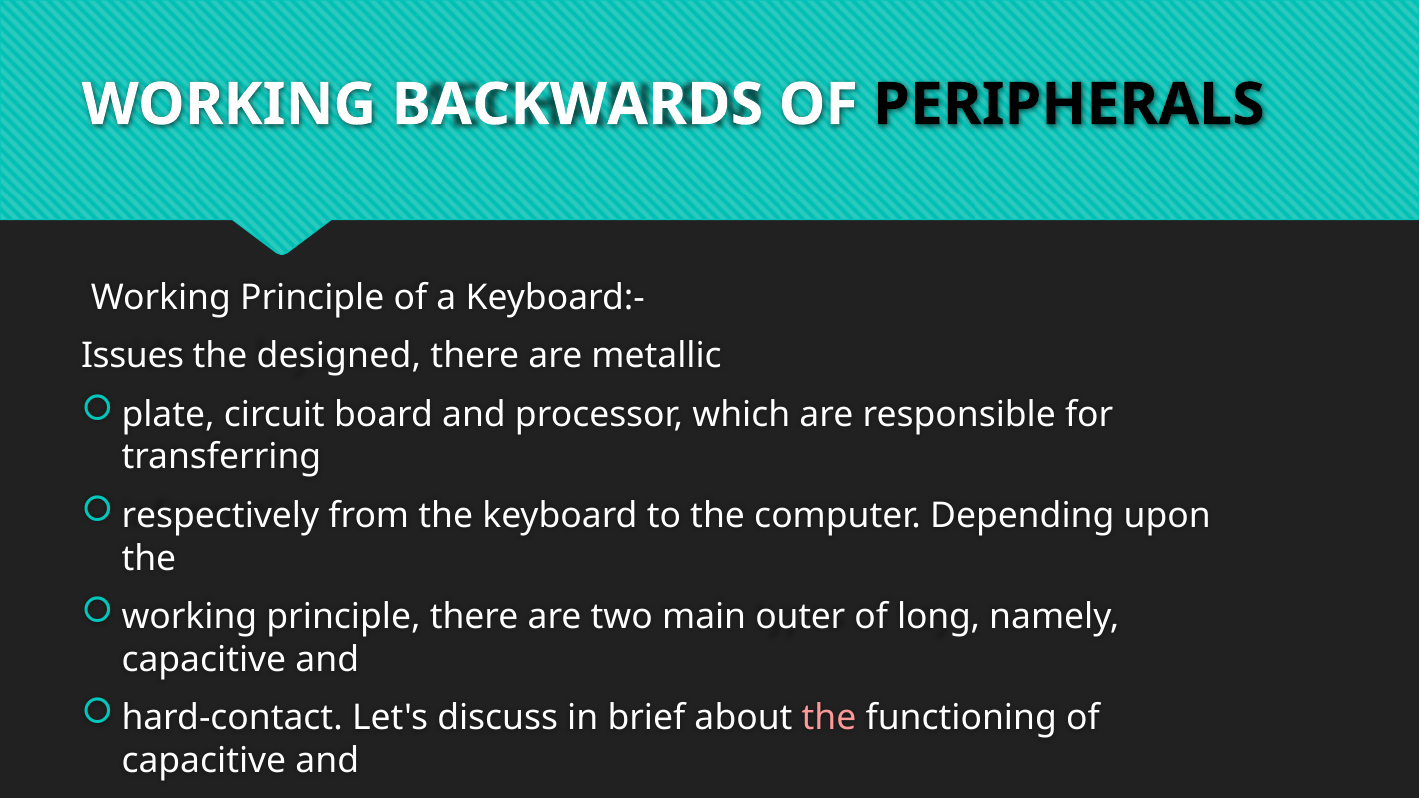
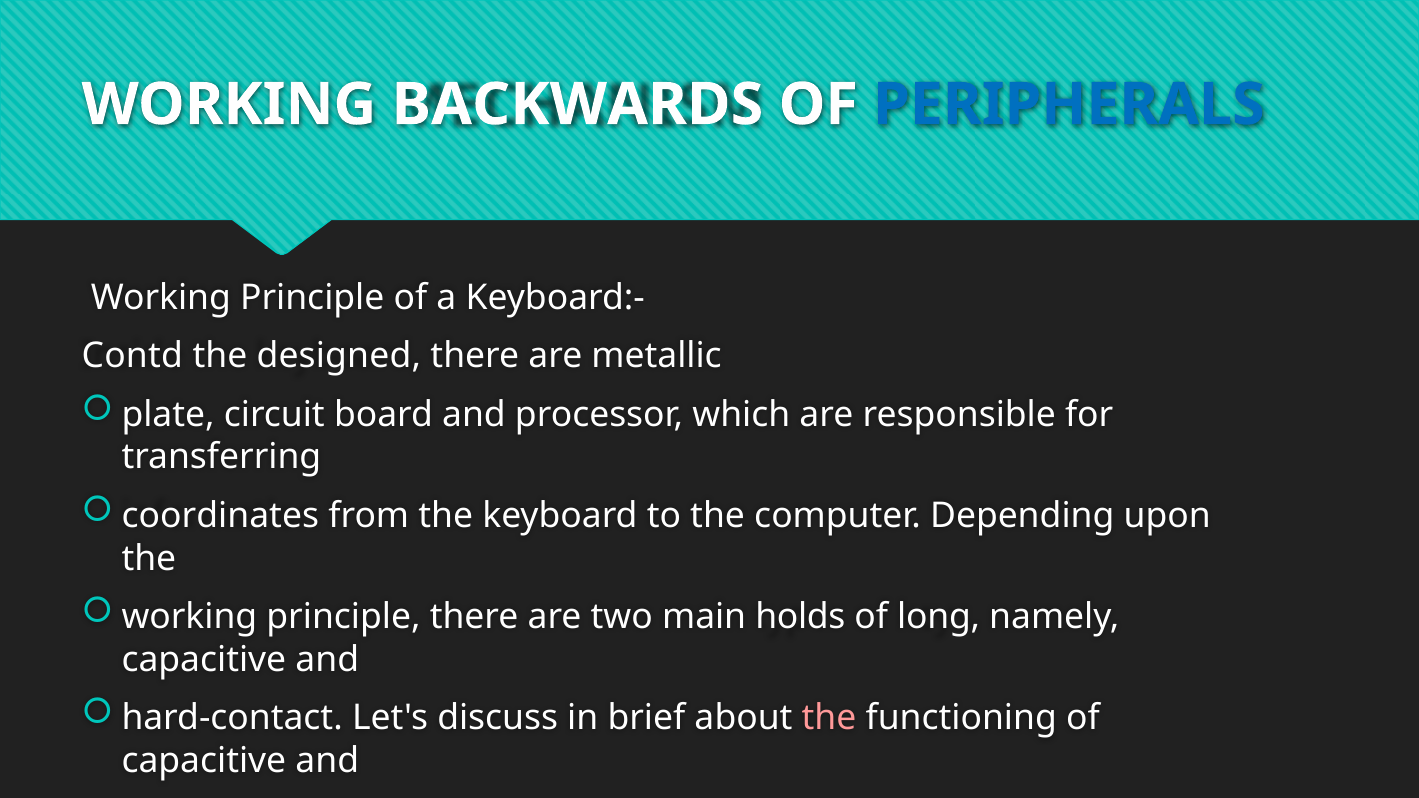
PERIPHERALS colour: black -> blue (1069, 105)
Issues: Issues -> Contd (132, 356)
respectively: respectively -> coordinates (220, 516)
outer: outer -> holds (800, 617)
